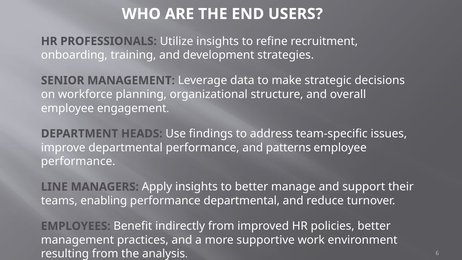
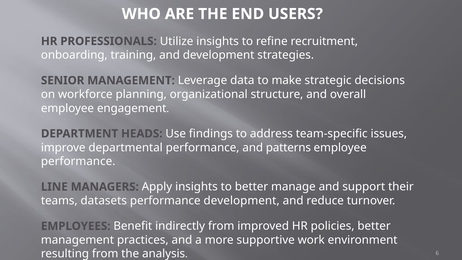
enabling: enabling -> datasets (104, 201)
performance departmental: departmental -> development (242, 201)
